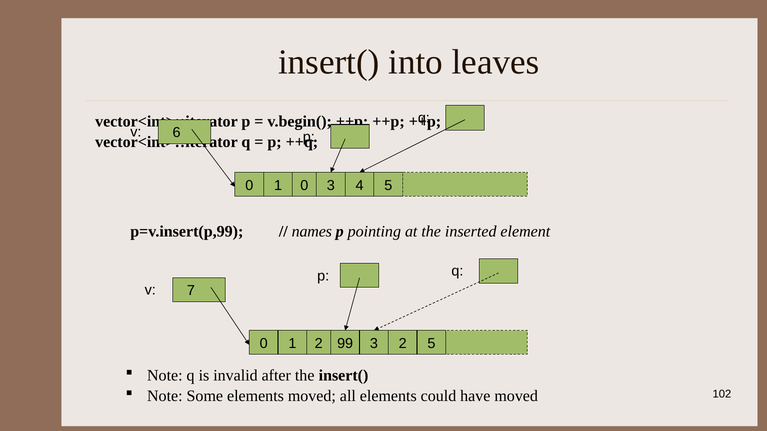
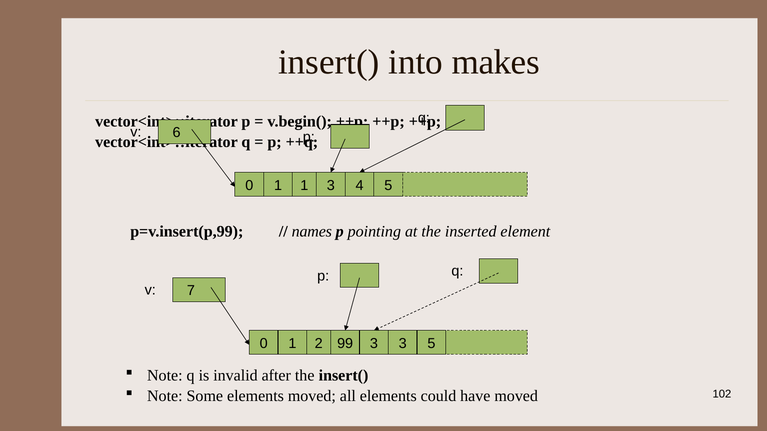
leaves: leaves -> makes (496, 62)
0 0: 0 -> 1 (304, 186)
3 2: 2 -> 3 (403, 344)
